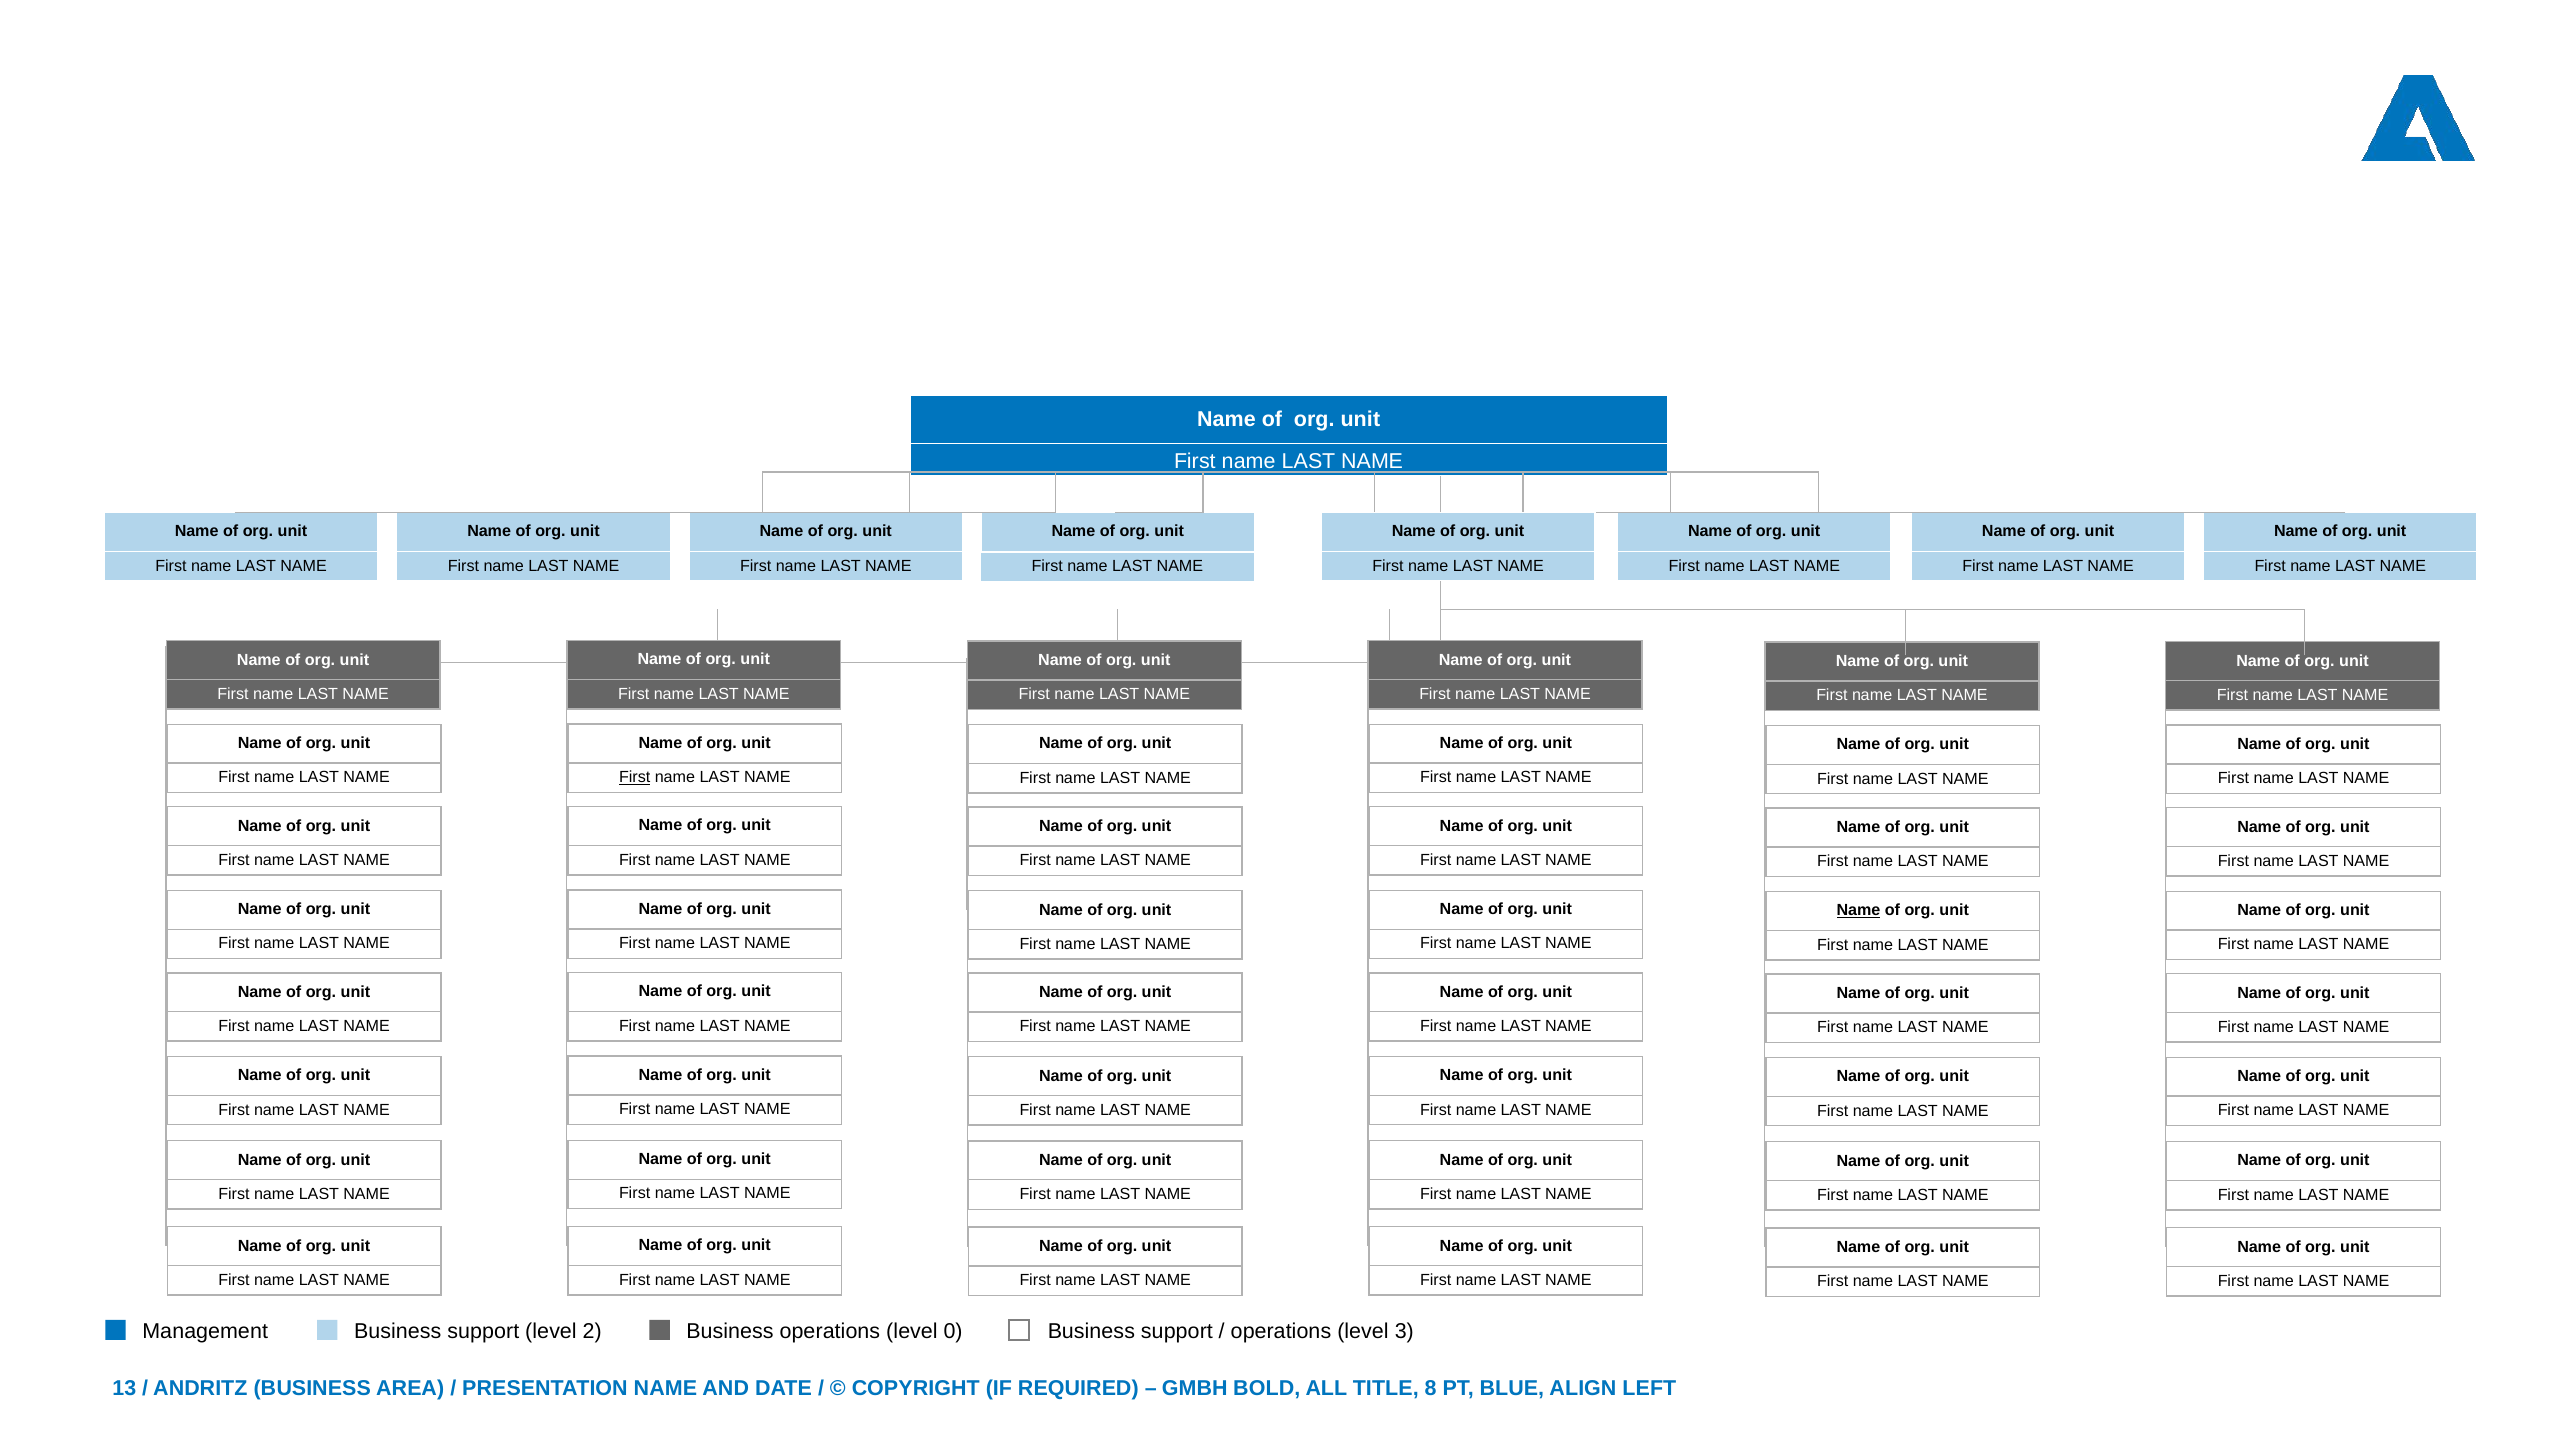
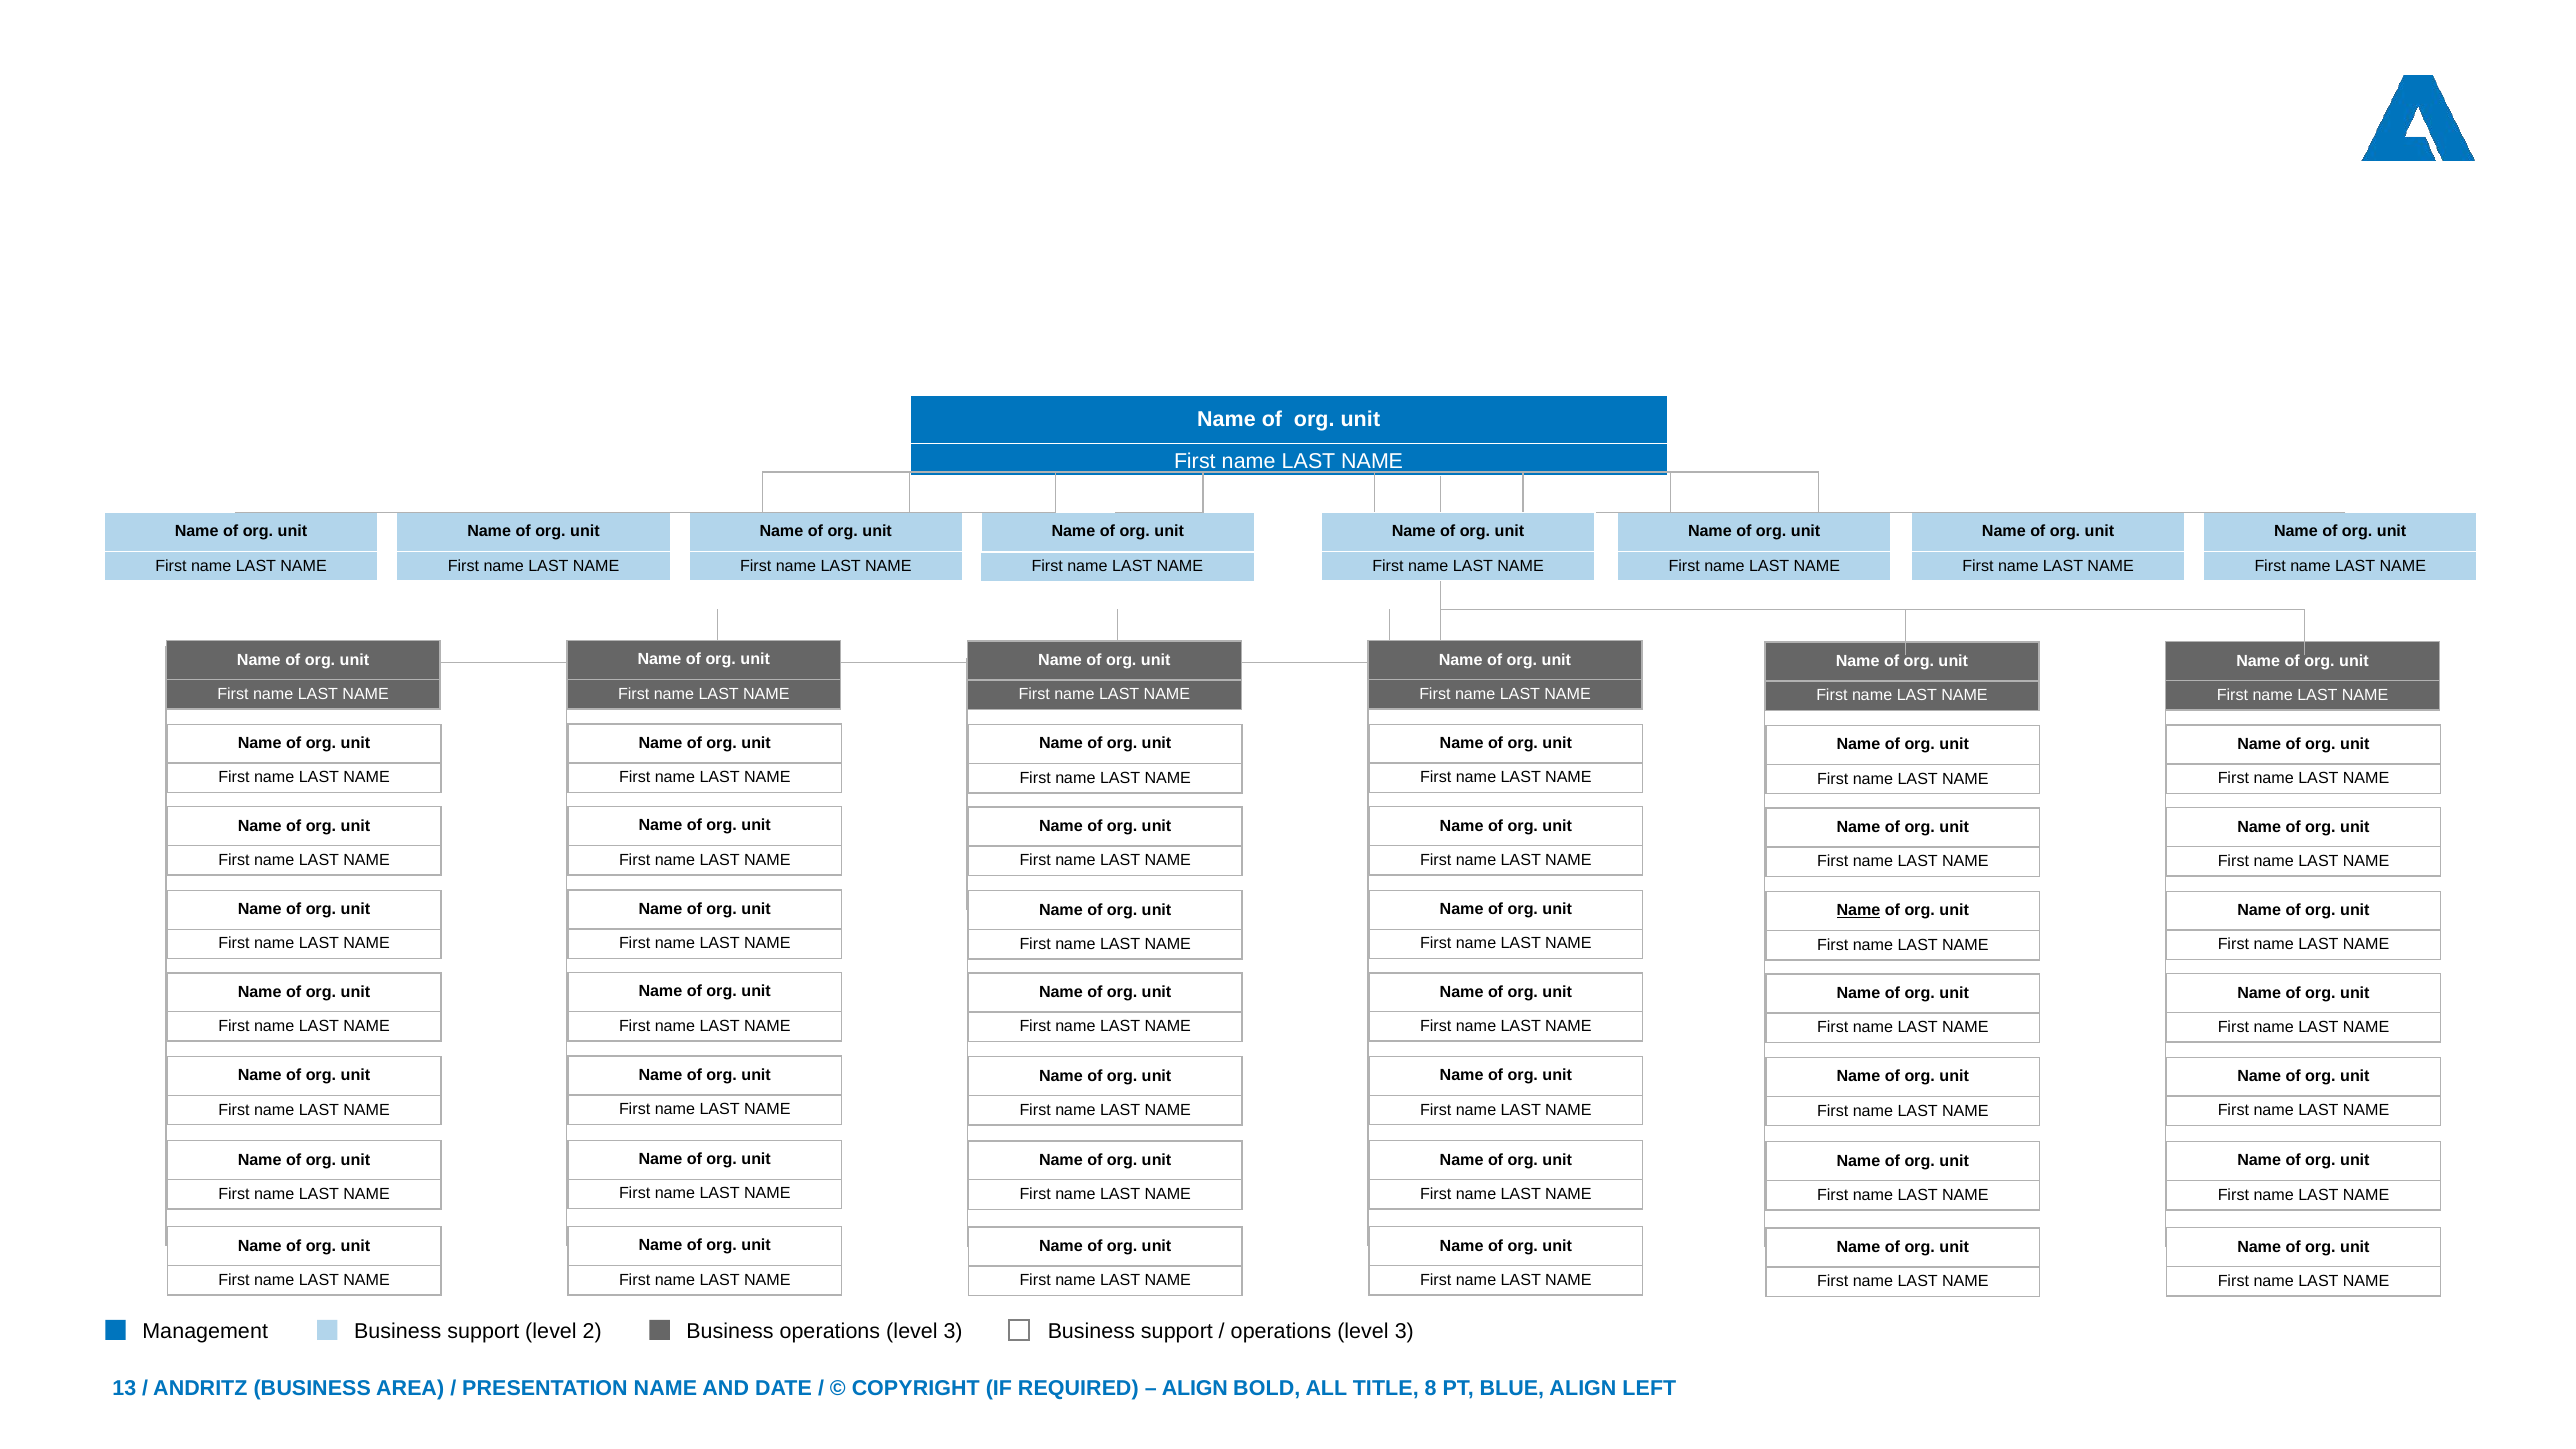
First underline: present -> none (635, 777)
Business operations level 0: 0 -> 3 (953, 1332)
GMBH: GMBH -> ALIGN (1195, 1388)
